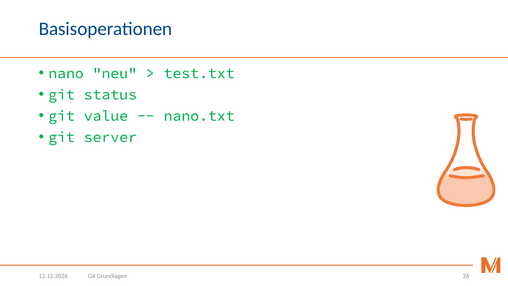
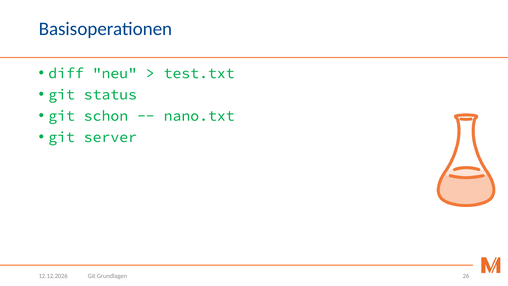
nano: nano -> diff (66, 73)
value: value -> schon (106, 116)
